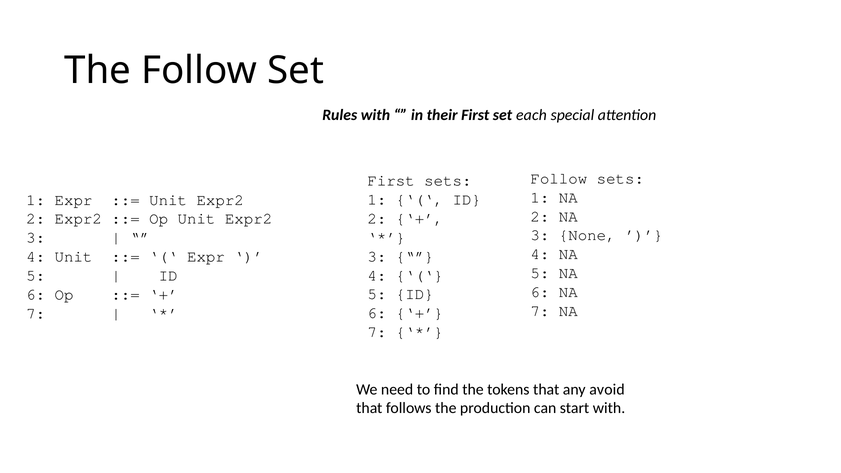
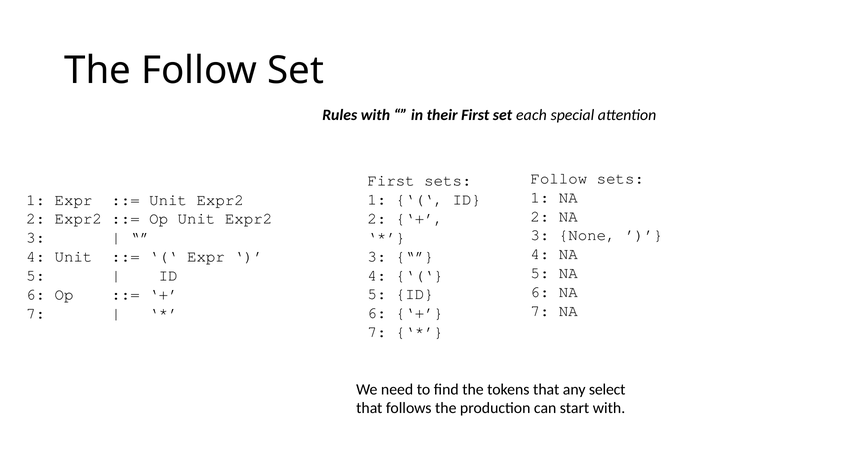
avoid: avoid -> select (607, 389)
